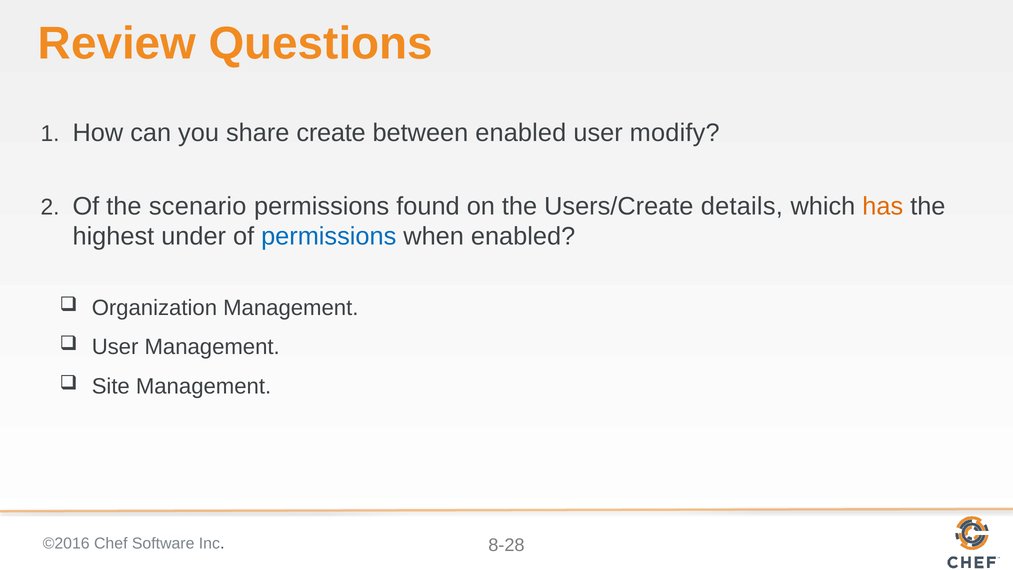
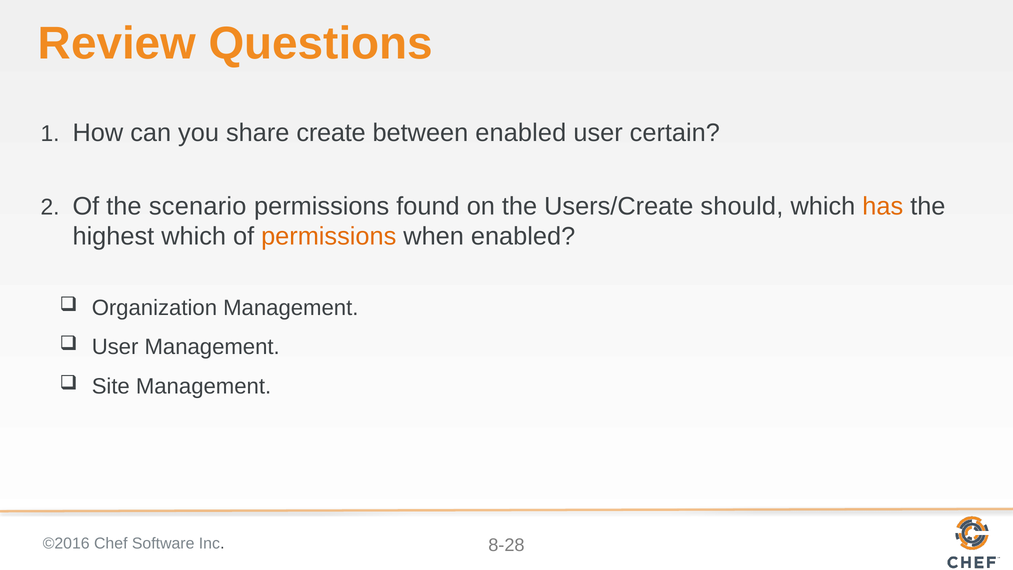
modify: modify -> certain (675, 133)
details: details -> should (742, 206)
highest under: under -> which (194, 236)
permissions colour: blue -> orange (329, 236)
